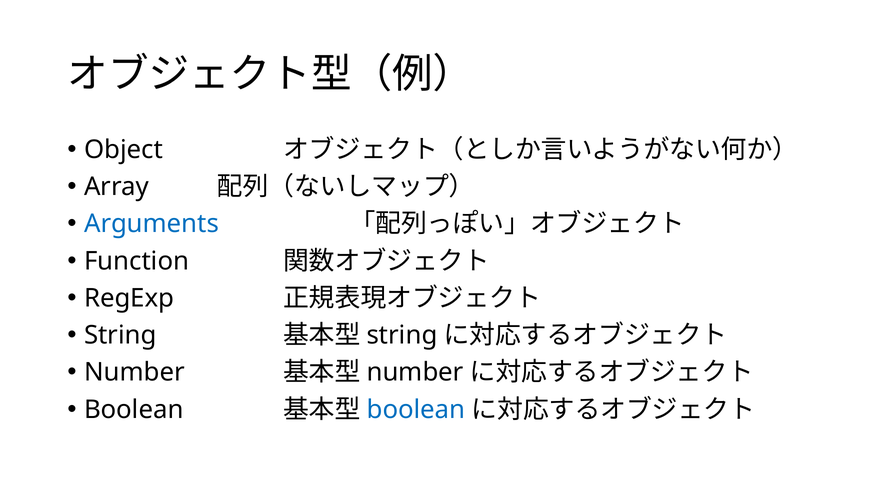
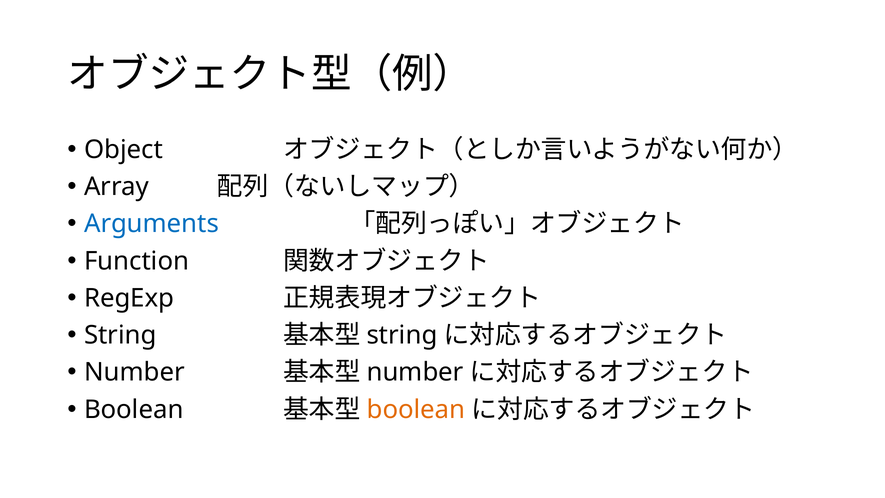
boolean colour: blue -> orange (416, 409)
